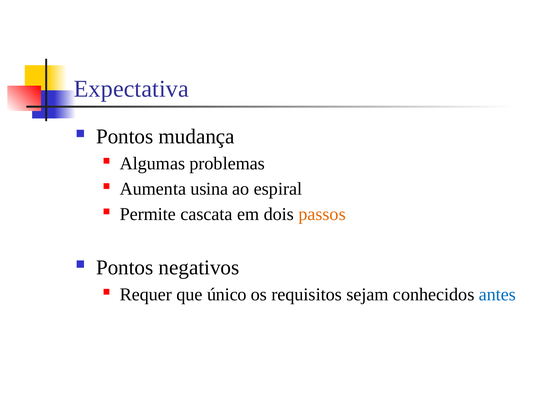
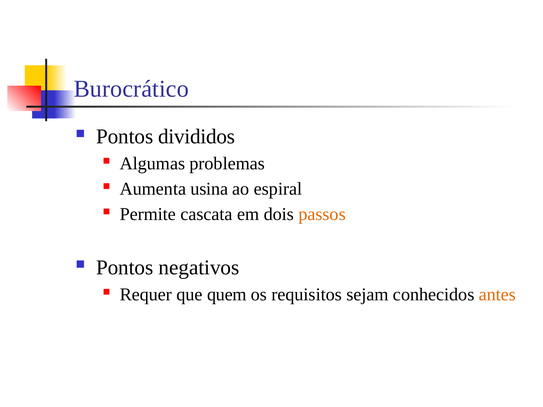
Expectativa: Expectativa -> Burocrático (131, 89)
mudança: mudança -> divididos (197, 137)
único: único -> quem (227, 295)
antes colour: blue -> orange (497, 295)
